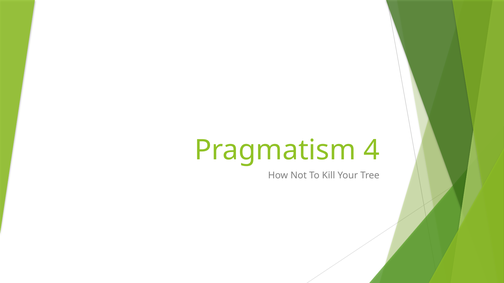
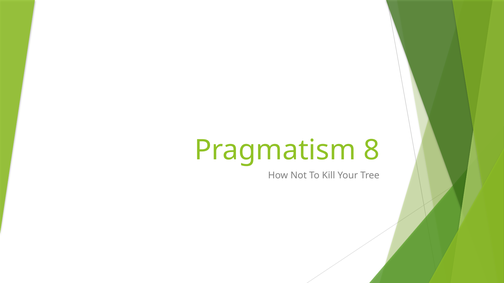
4: 4 -> 8 (371, 151)
